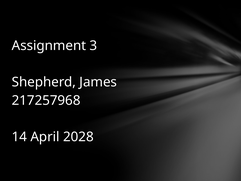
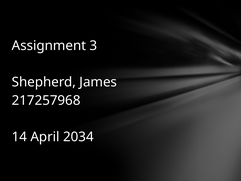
2028: 2028 -> 2034 (78, 137)
